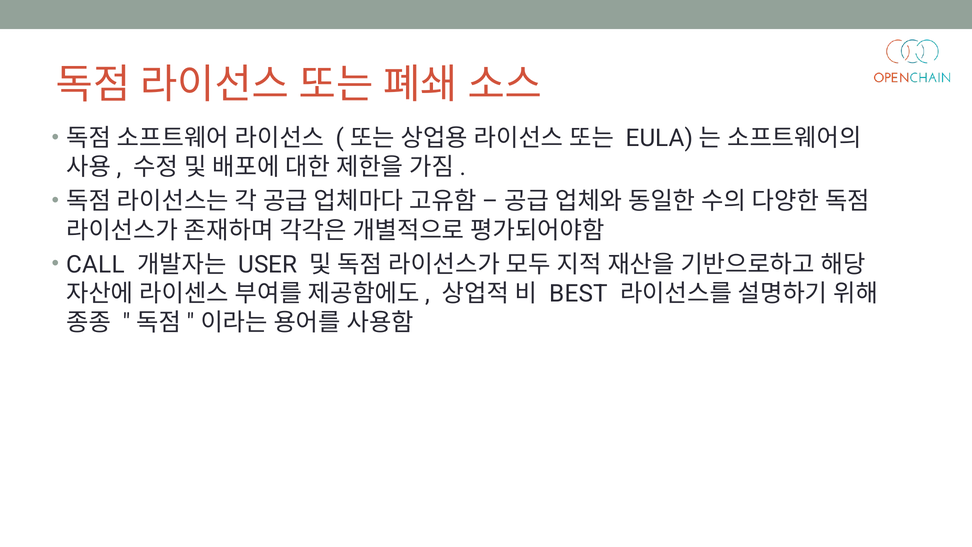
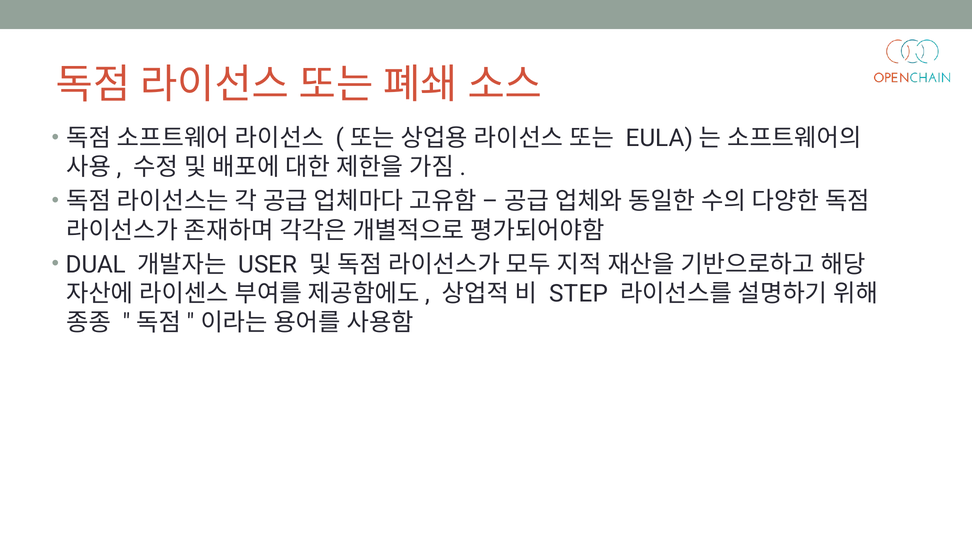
CALL: CALL -> DUAL (96, 264)
BEST: BEST -> STEP (579, 294)
